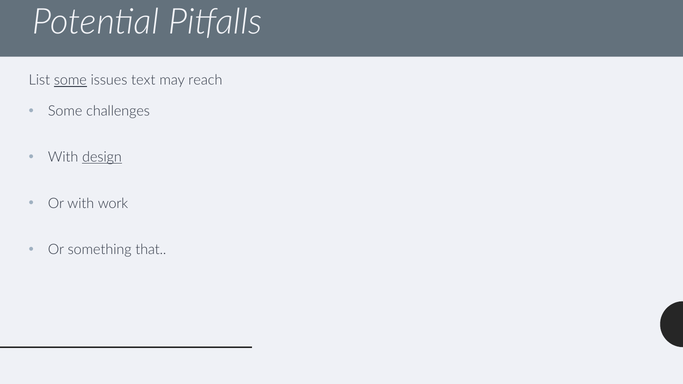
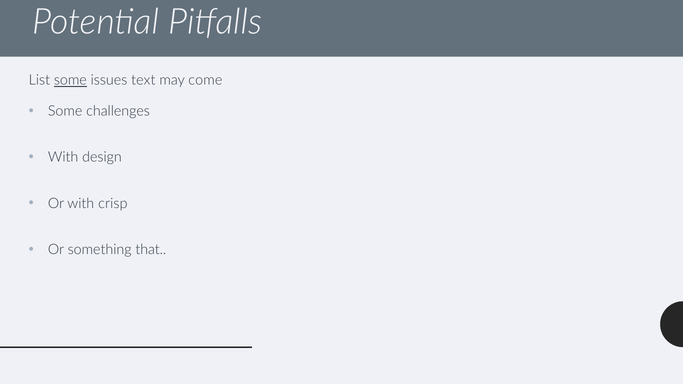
reach: reach -> come (205, 80)
design underline: present -> none (102, 157)
work: work -> crisp (113, 203)
